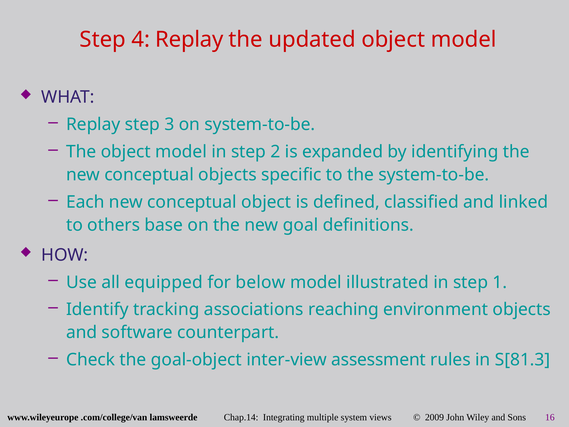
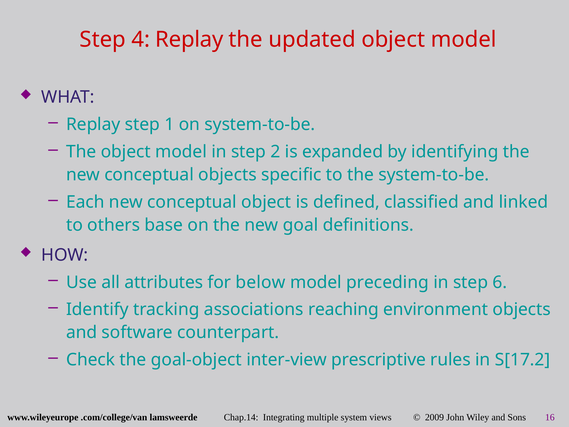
3: 3 -> 1 (169, 124)
equipped: equipped -> attributes (164, 282)
illustrated: illustrated -> preceding (388, 282)
1: 1 -> 6 (500, 282)
assessment: assessment -> prescriptive (379, 360)
S[81.3: S[81.3 -> S[17.2 (523, 360)
